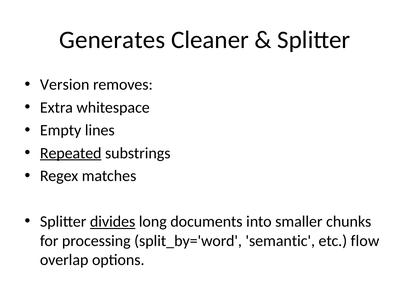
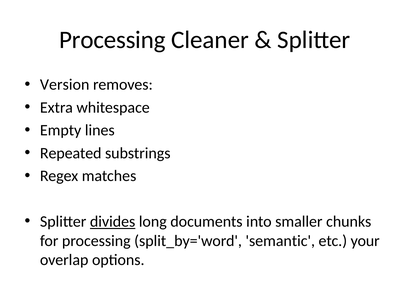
Generates: Generates -> Processing (112, 40)
Repeated underline: present -> none (71, 153)
flow: flow -> your (365, 240)
